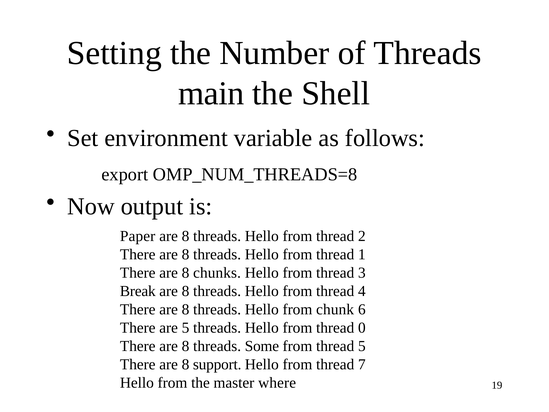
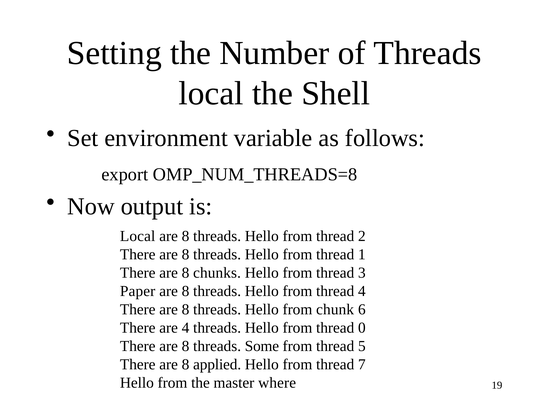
main: main -> local (211, 93)
Paper: Paper -> Local (138, 236)
Break: Break -> Paper (138, 291)
are 5: 5 -> 4 (186, 328)
support: support -> applied (217, 364)
